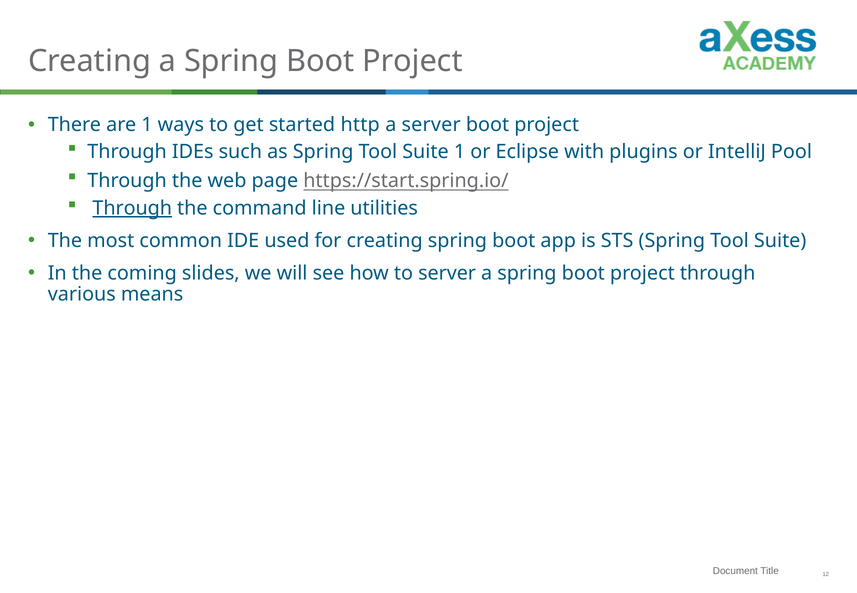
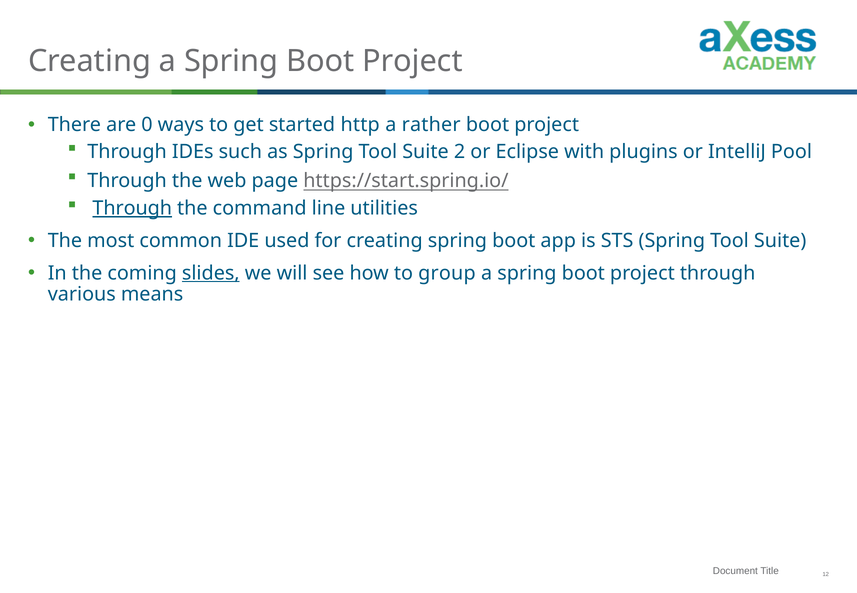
are 1: 1 -> 0 (147, 125)
a server: server -> rather (431, 125)
Suite 1: 1 -> 2 (460, 152)
slides underline: none -> present (211, 273)
to server: server -> group (447, 273)
